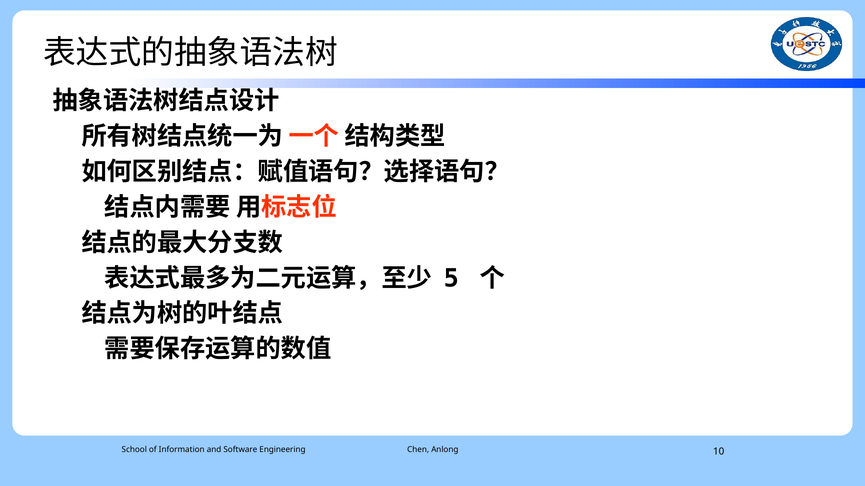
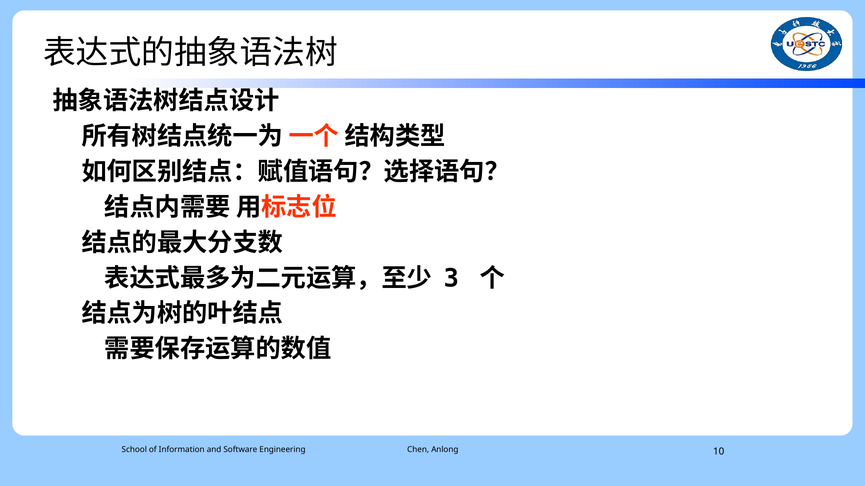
5: 5 -> 3 (451, 279)
